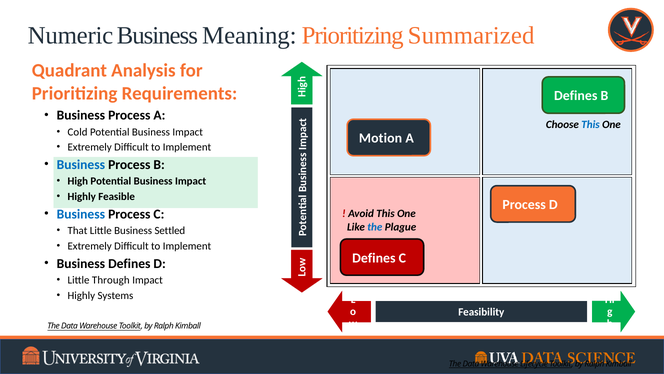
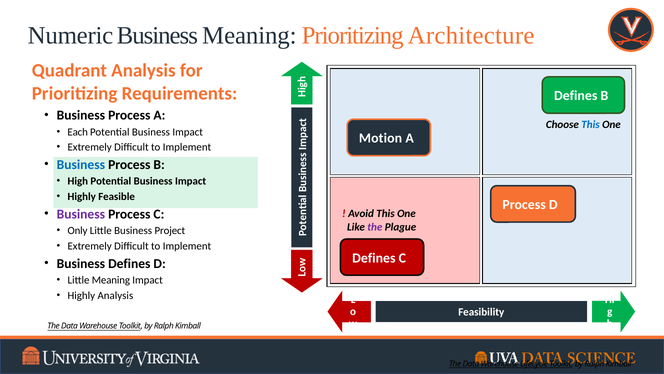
Summarized: Summarized -> Architecture (471, 36)
Cold: Cold -> Each (78, 132)
Business colour: blue -> purple (81, 214)
the colour: blue -> purple (375, 227)
That: That -> Only (78, 230)
Settled: Settled -> Project (170, 230)
Little Through: Through -> Meaning (111, 280)
Highly Systems: Systems -> Analysis (115, 295)
